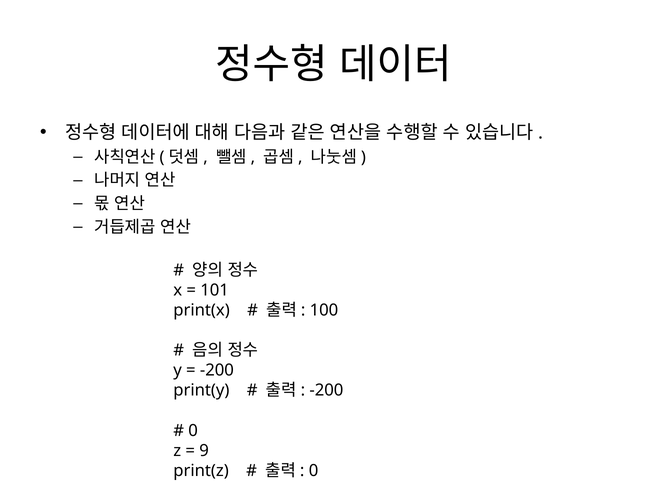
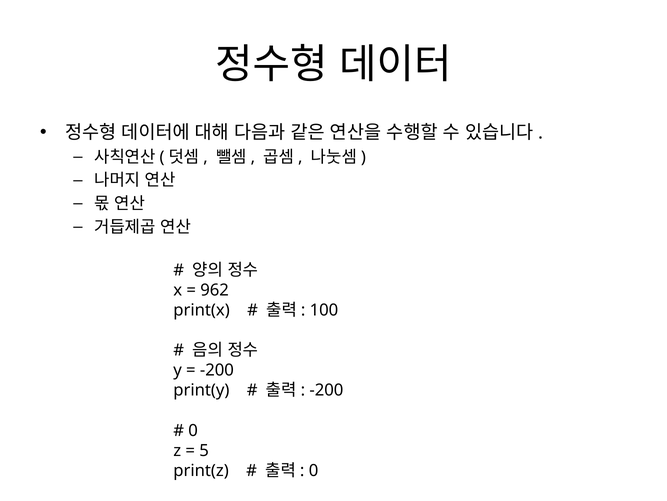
101: 101 -> 962 (215, 290)
9: 9 -> 5 (204, 450)
